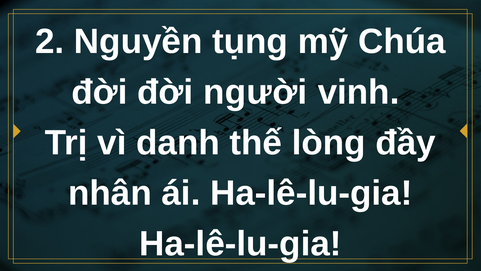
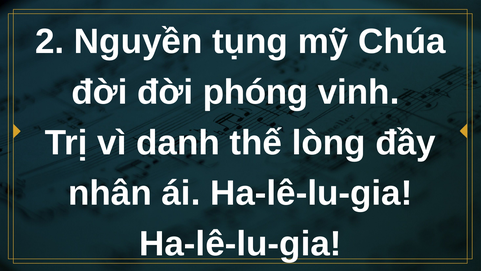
người: người -> phóng (256, 92)
